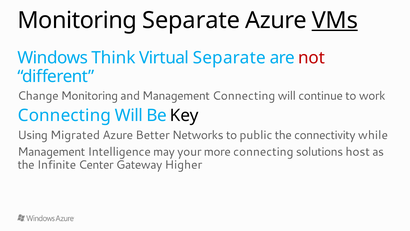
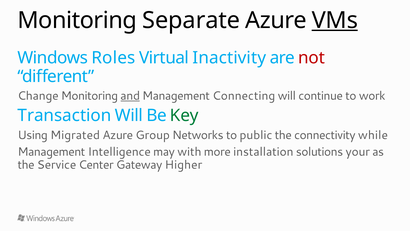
Think: Think -> Roles (113, 58)
Virtual Separate: Separate -> Inactivity (229, 58)
and underline: none -> present (130, 96)
Connecting: Connecting -> Transaction (65, 115)
Key colour: black -> green (184, 115)
Better: Better -> Group (153, 135)
your: your -> with (189, 152)
more connecting: connecting -> installation (263, 152)
host: host -> your (358, 152)
Infinite: Infinite -> Service (57, 165)
